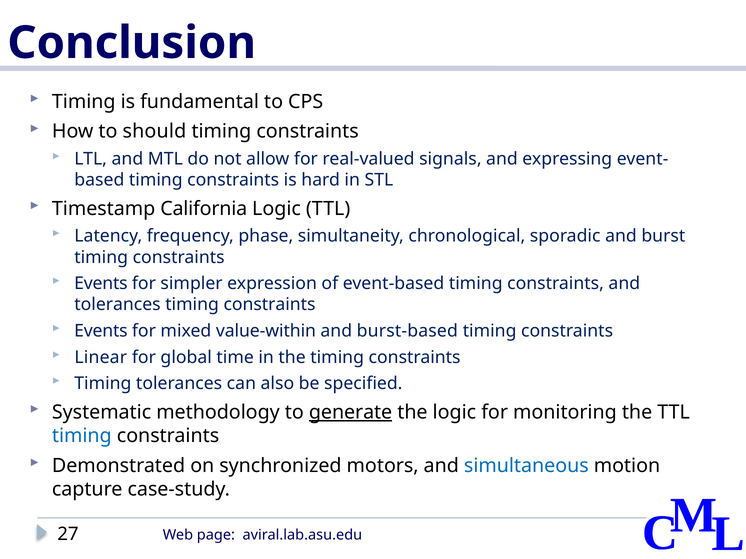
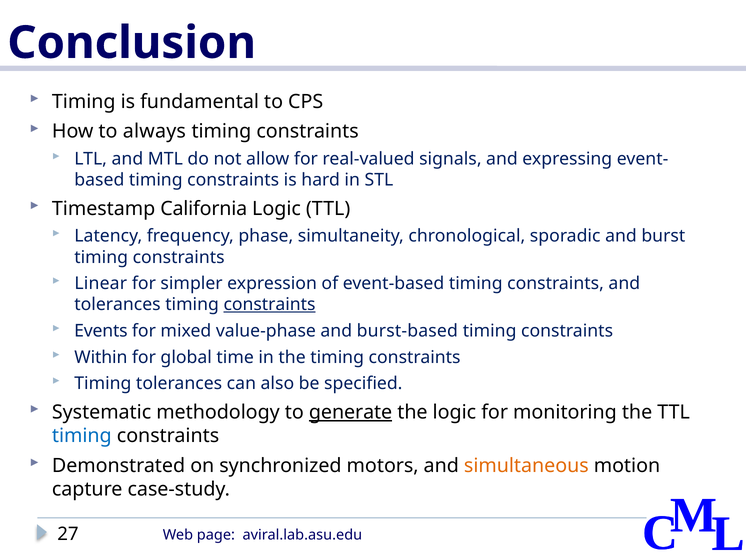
should: should -> always (154, 132)
Events: Events -> Linear (101, 284)
constraints underline: none -> present (269, 305)
value-within: value-within -> value-phase (266, 331)
Linear: Linear -> Within (101, 358)
simultaneous colour: blue -> orange (526, 466)
